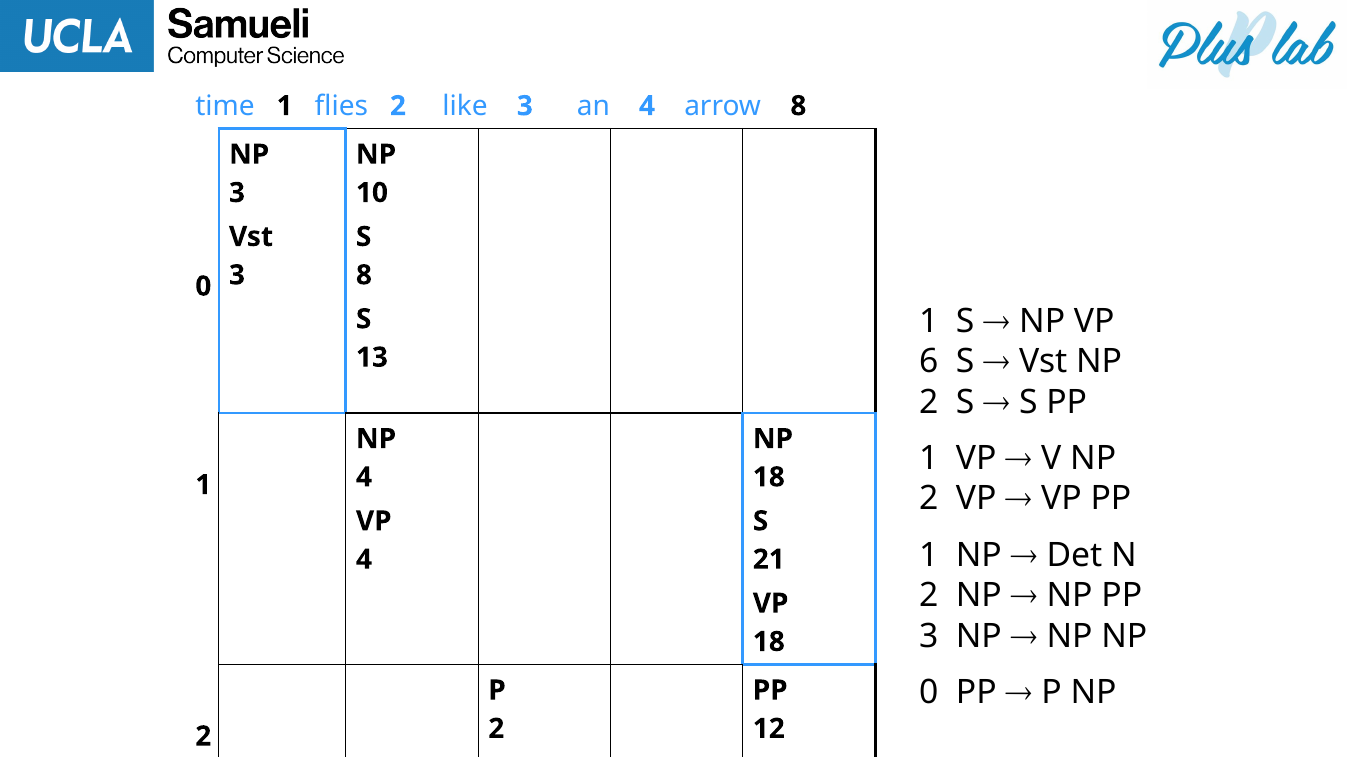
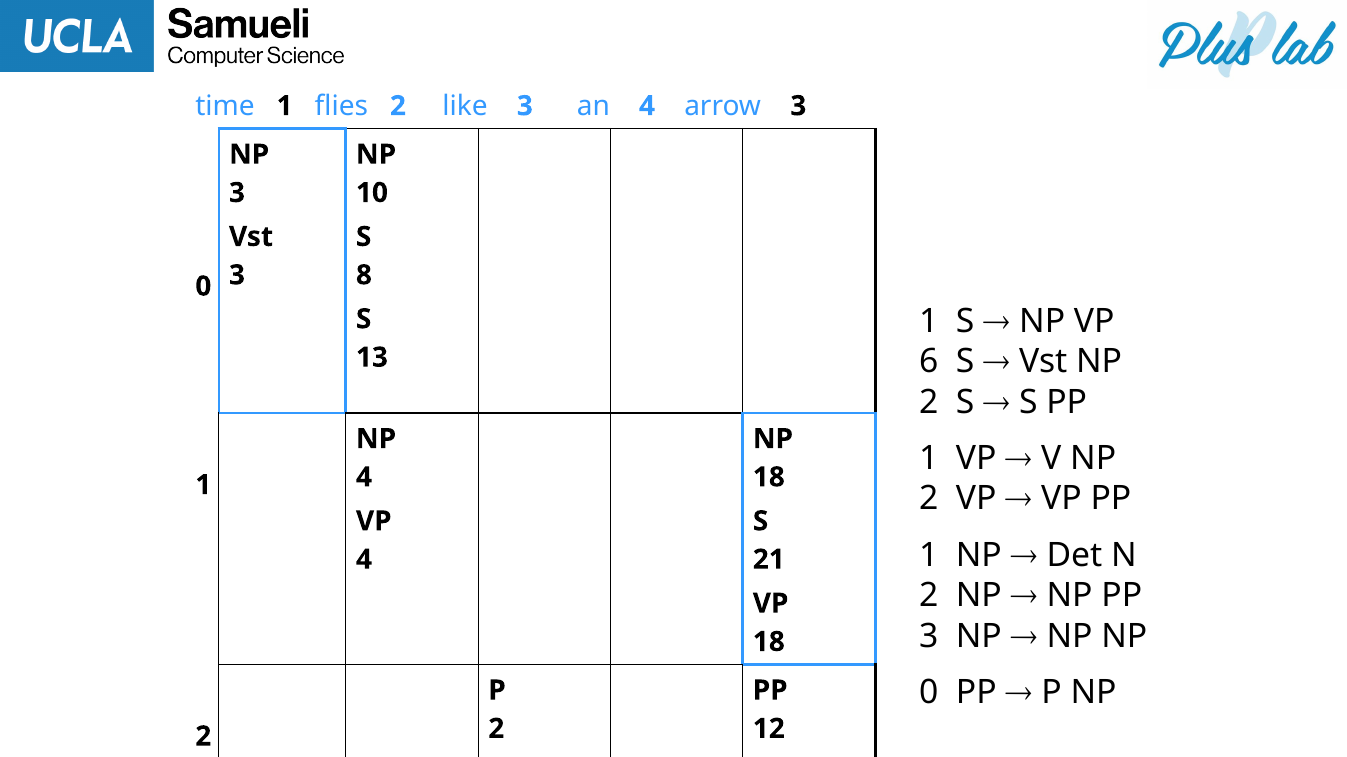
arrow 8: 8 -> 3 (798, 106)
